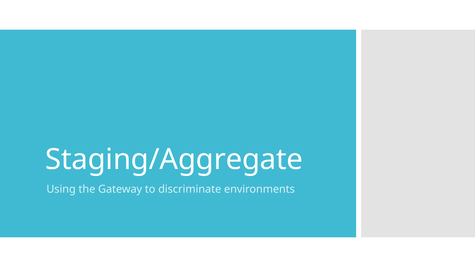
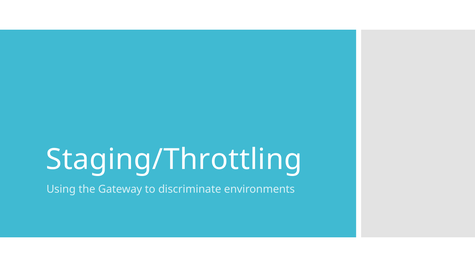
Staging/Aggregate: Staging/Aggregate -> Staging/Throttling (174, 160)
